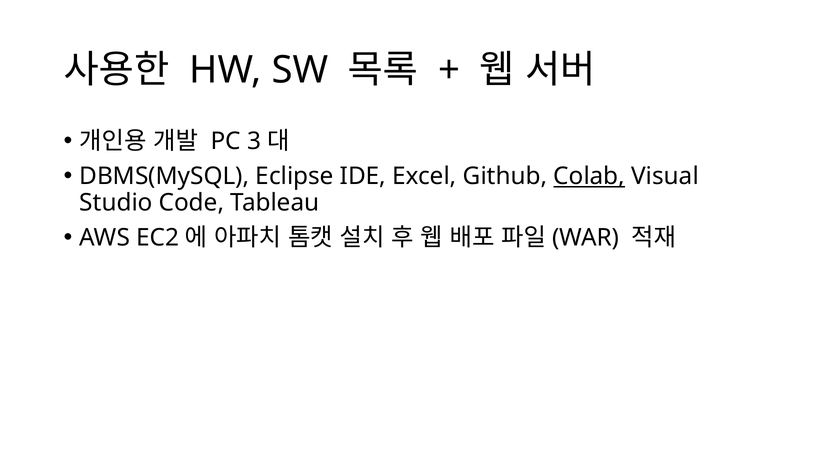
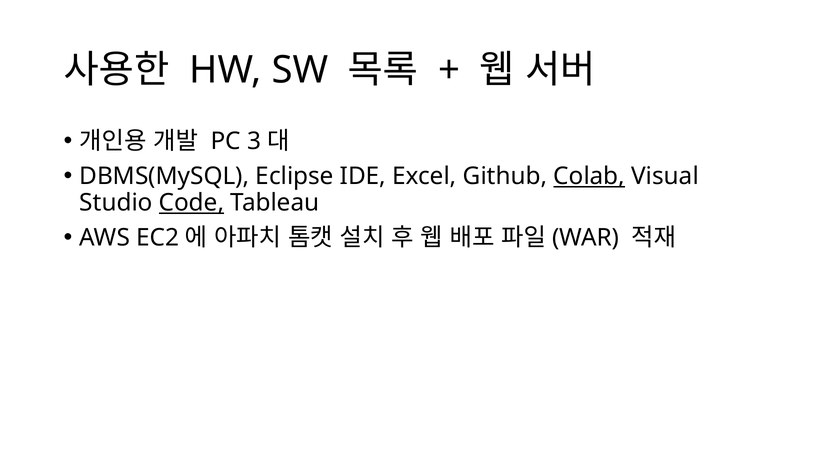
Code underline: none -> present (191, 203)
